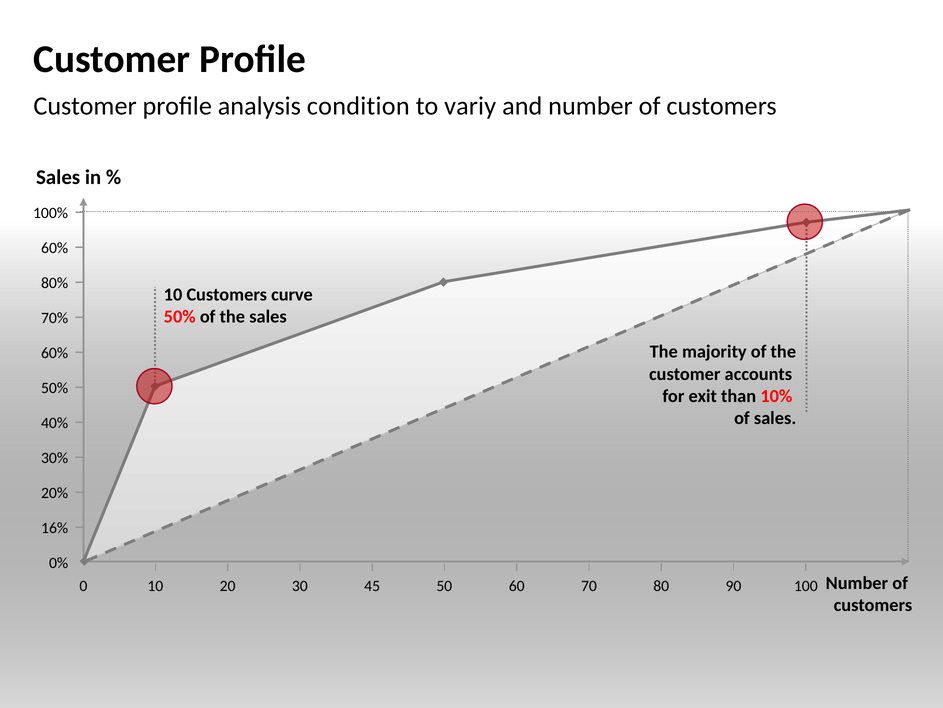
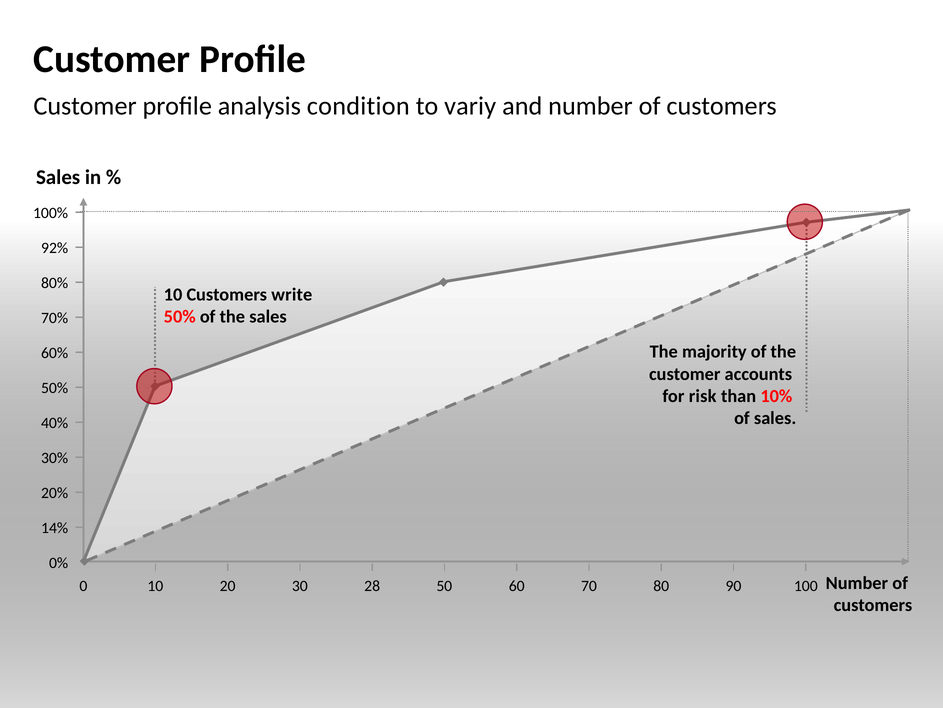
60%: 60% -> 92% (55, 248)
curve: curve -> write (292, 294)
exit: exit -> risk (703, 396)
16%: 16% -> 14% (55, 528)
45: 45 -> 28 (372, 586)
